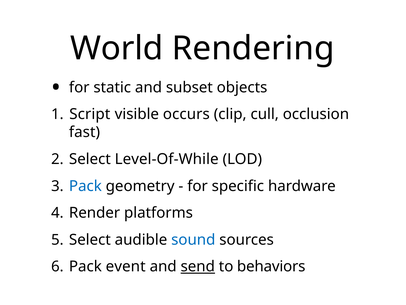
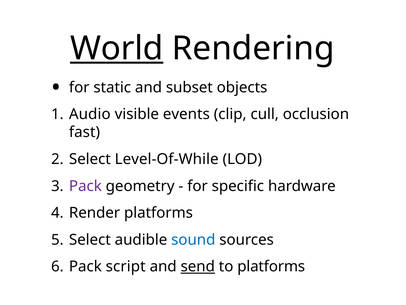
World underline: none -> present (117, 48)
Script: Script -> Audio (90, 114)
occurs: occurs -> events (186, 114)
Pack colour: blue -> purple (85, 186)
event: event -> script (126, 266)
to behaviors: behaviors -> platforms (271, 266)
